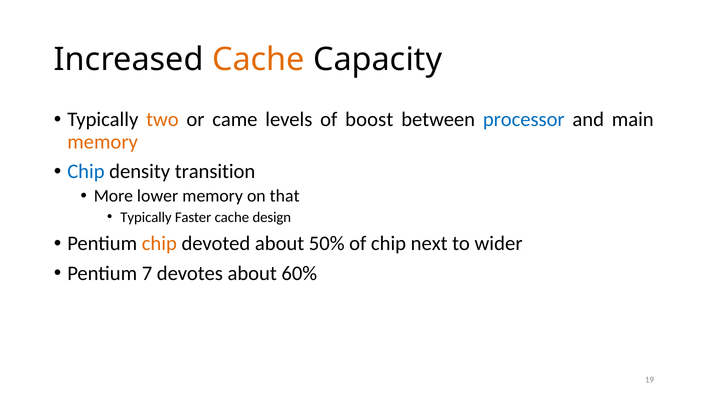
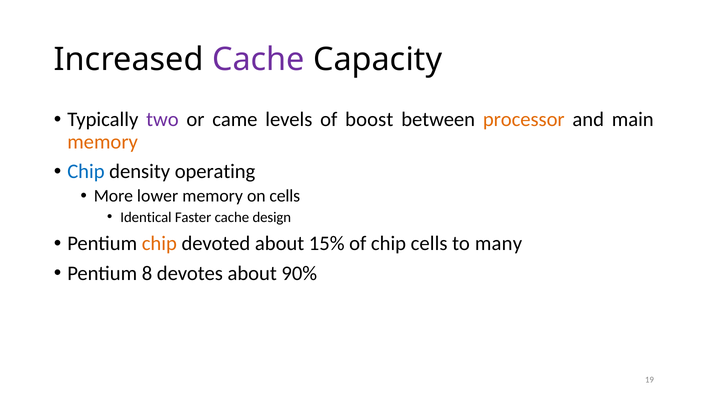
Cache colour: orange -> purple (258, 59)
two colour: orange -> purple (162, 120)
processor colour: blue -> orange (524, 120)
transition: transition -> operating (215, 172)
on that: that -> cells (285, 196)
Typically: Typically -> Identical (146, 217)
50%: 50% -> 15% (327, 244)
chip next: next -> cells (429, 244)
wider: wider -> many (499, 244)
7: 7 -> 8 (147, 273)
60%: 60% -> 90% (299, 273)
